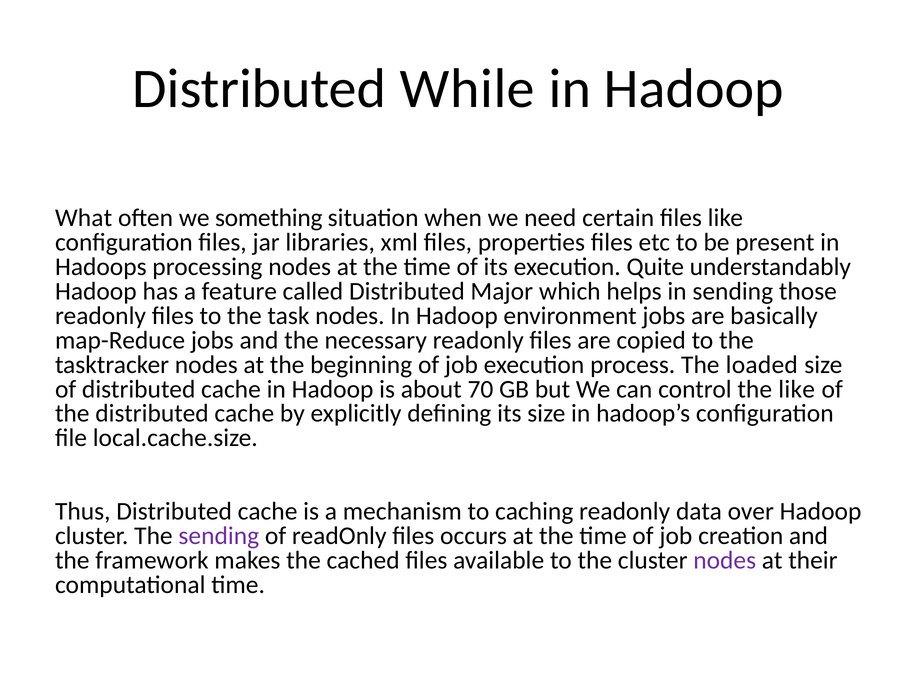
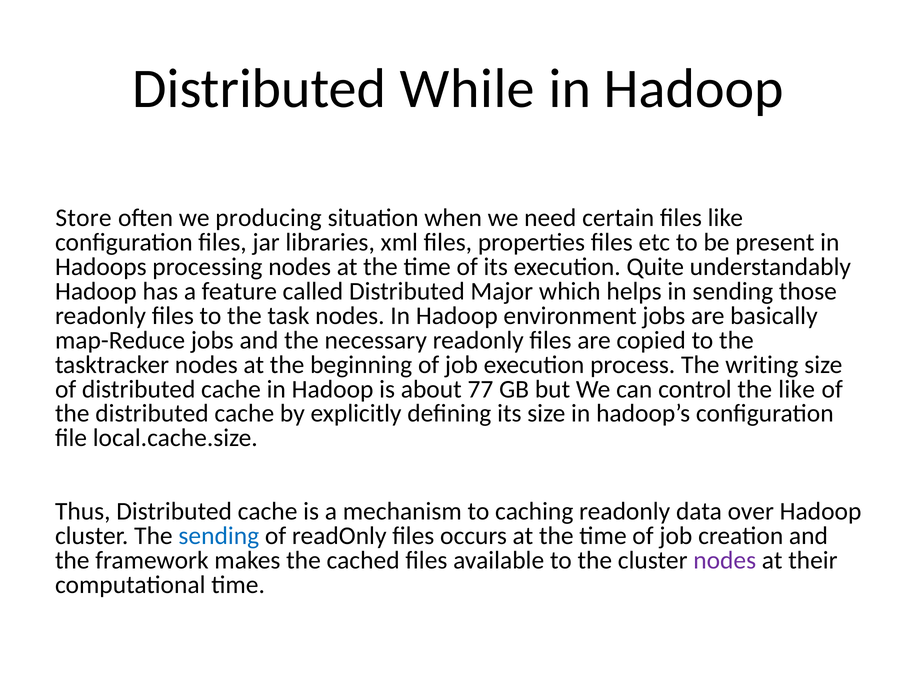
What: What -> Store (84, 218)
something: something -> producing (269, 218)
loaded: loaded -> writing (762, 365)
70: 70 -> 77 (480, 390)
sending colour: purple -> blue (219, 536)
